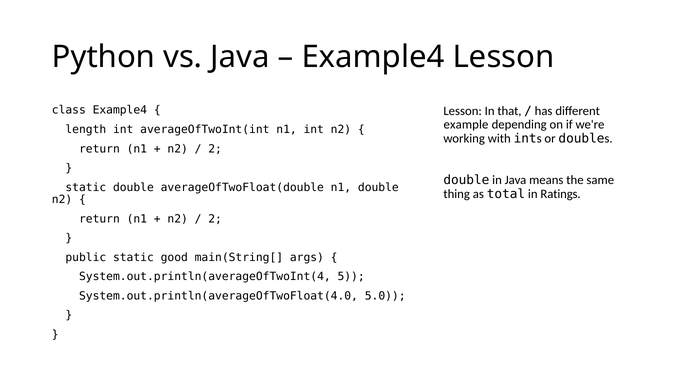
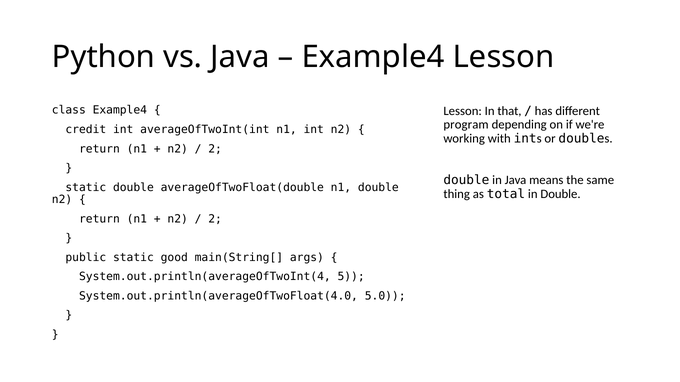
example: example -> program (466, 125)
length: length -> credit (86, 130)
in Ratings: Ratings -> Double (561, 194)
